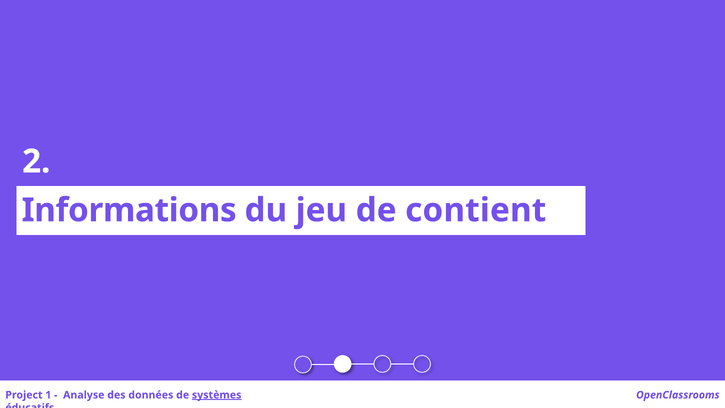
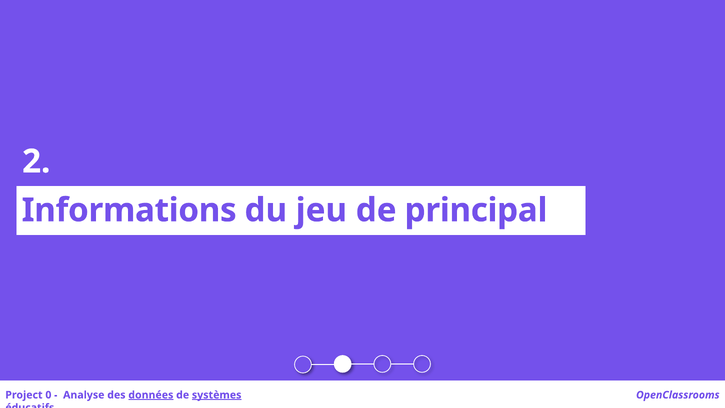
contient: contient -> principal (476, 210)
1: 1 -> 0 (48, 395)
données underline: none -> present (151, 395)
